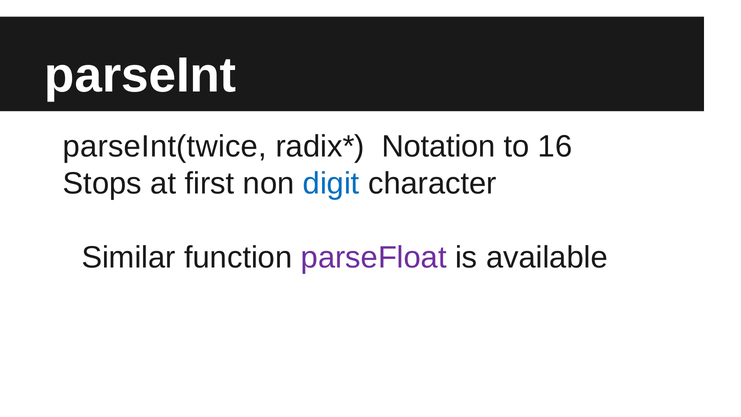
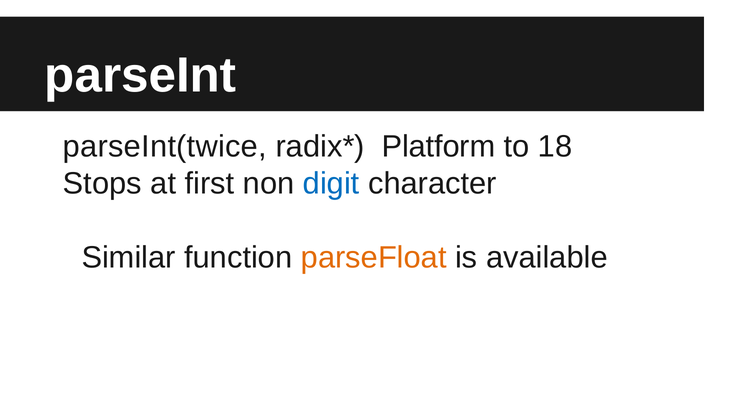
Notation: Notation -> Platform (439, 146)
16: 16 -> 18 (555, 146)
parseFloat colour: purple -> orange (374, 258)
